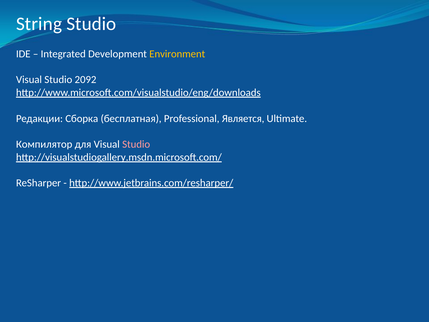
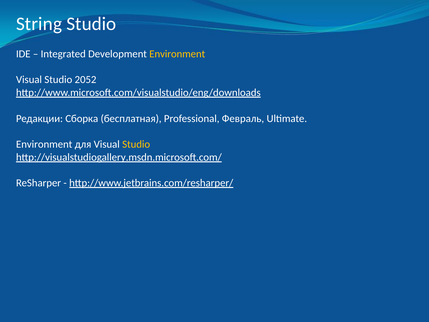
2092: 2092 -> 2052 (86, 80)
Является: Является -> Февраль (243, 118)
Компилятор: Компилятор -> Environment (44, 144)
Studio colour: pink -> yellow (136, 144)
